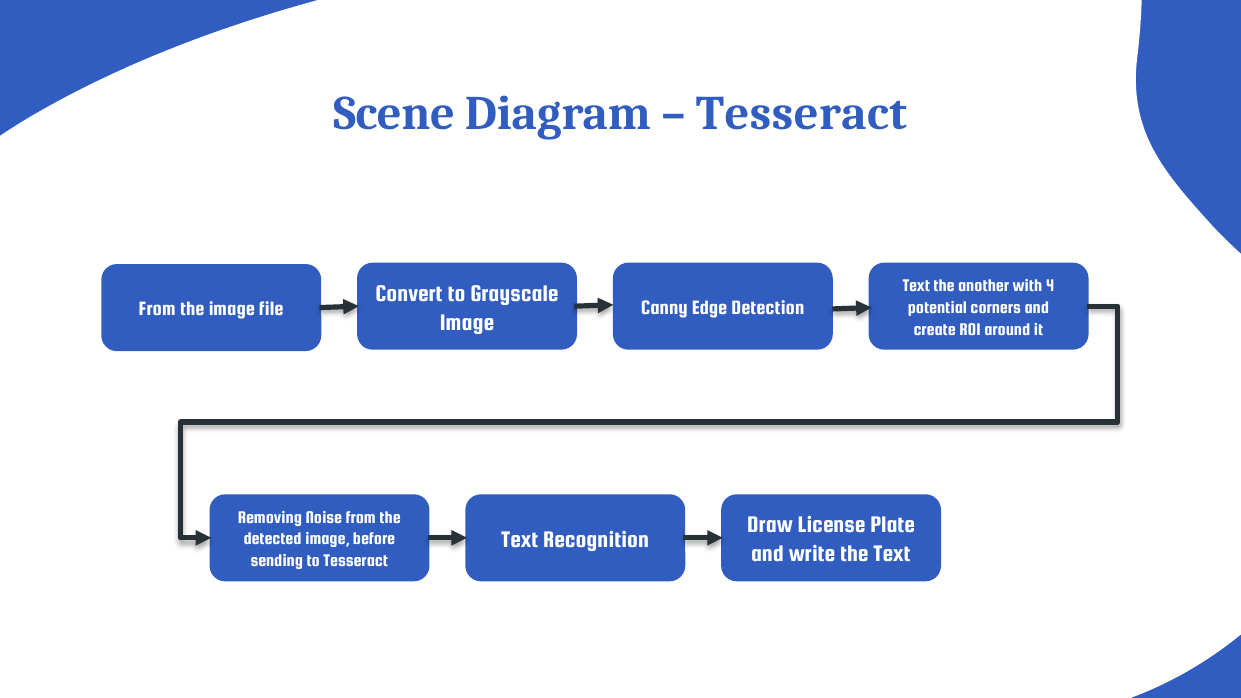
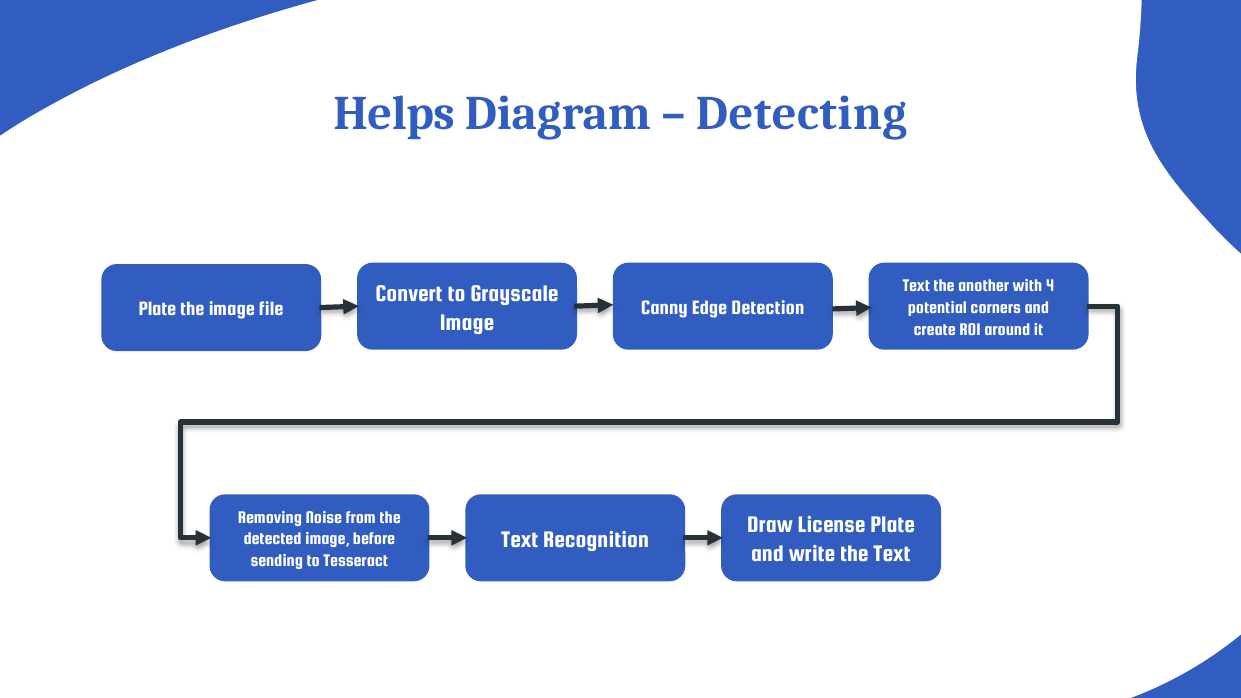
Scene: Scene -> Helps (394, 113)
Tesseract: Tesseract -> Detecting (801, 113)
From: From -> Plate (157, 309)
